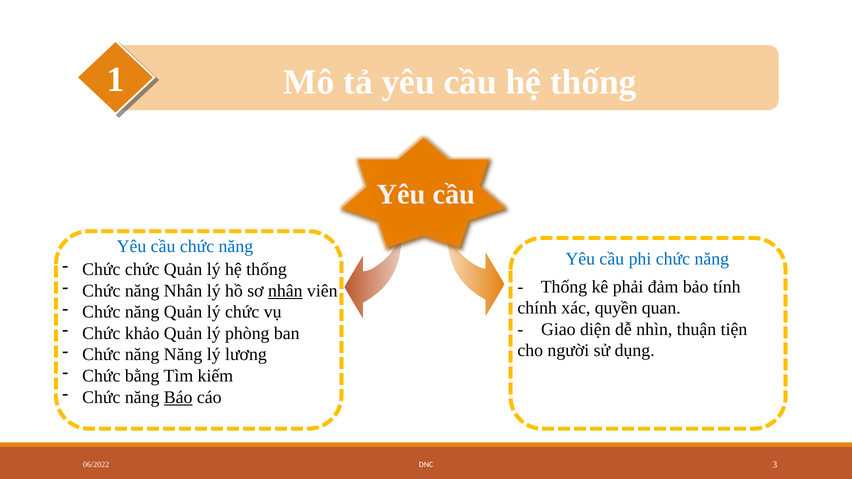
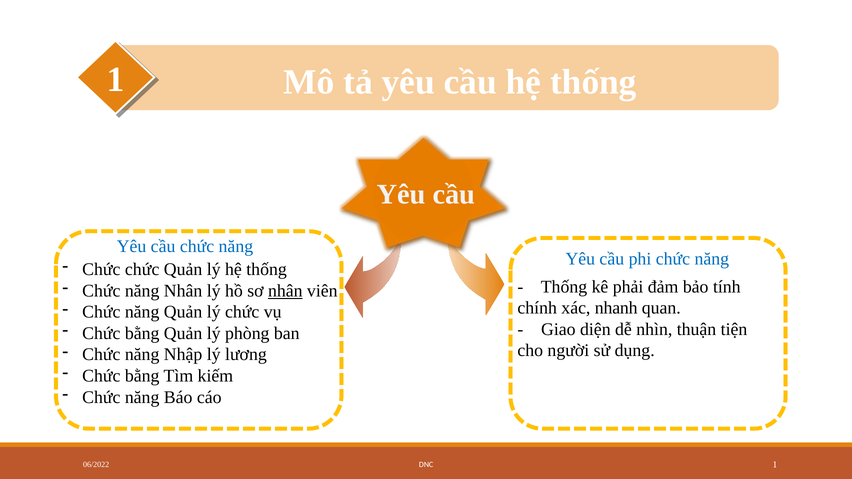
quyền: quyền -> nhanh (616, 308)
khảo: khảo -> bằng (142, 334)
năng Năng: Năng -> Nhập (183, 355)
Báo underline: present -> none (178, 397)
06/2022 3: 3 -> 1 (775, 465)
